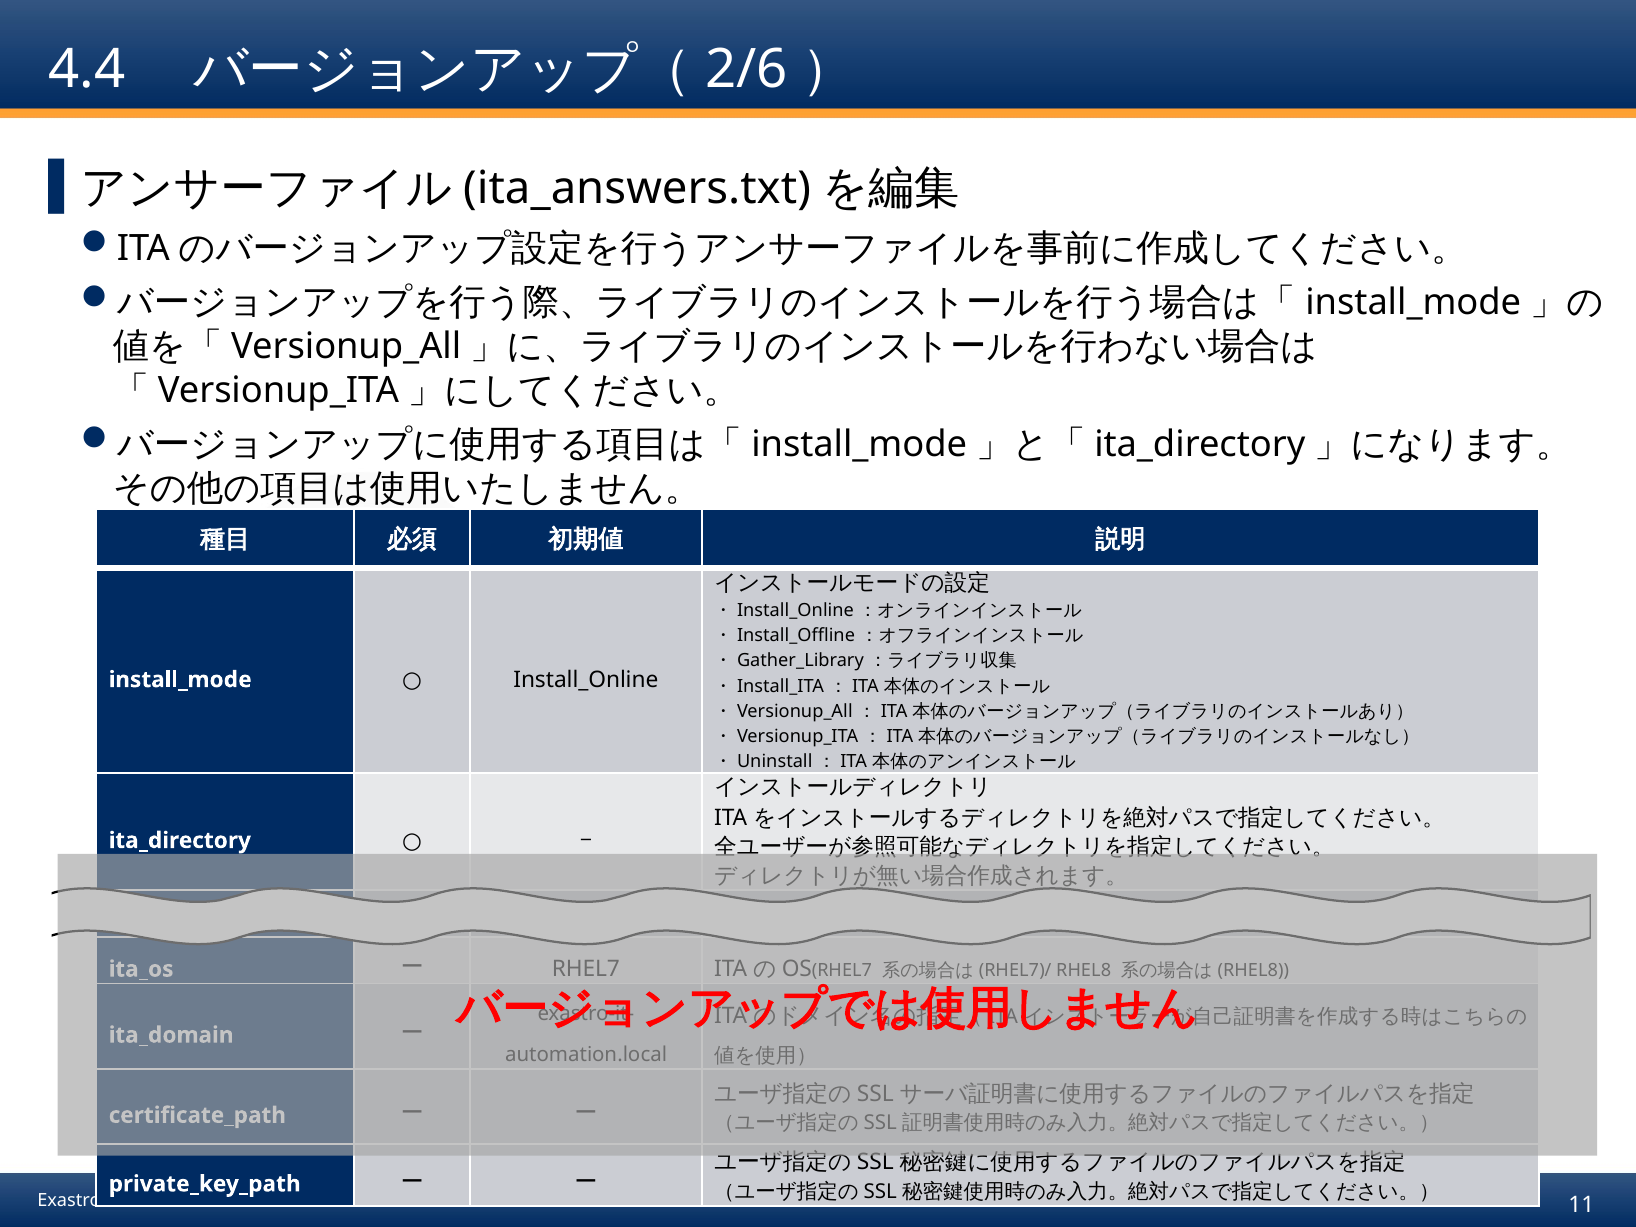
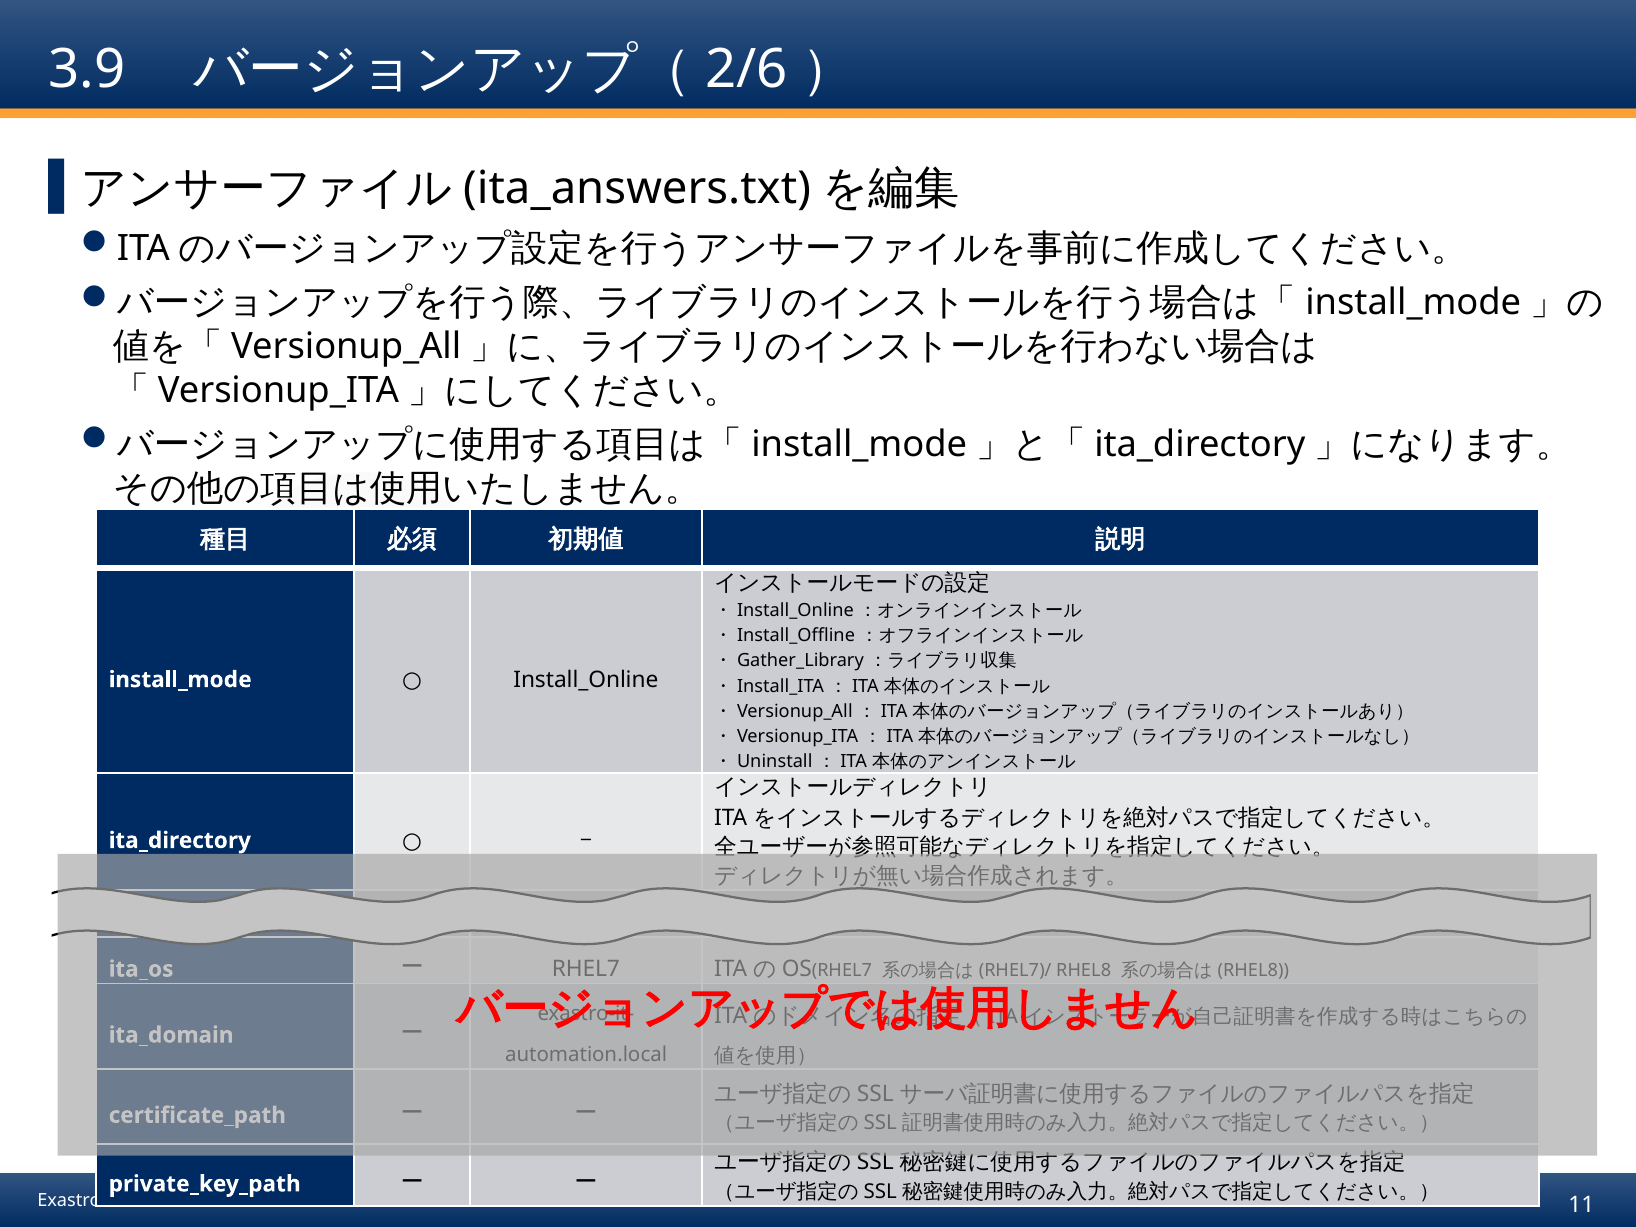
4.4: 4.4 -> 3.9 (87, 69)
